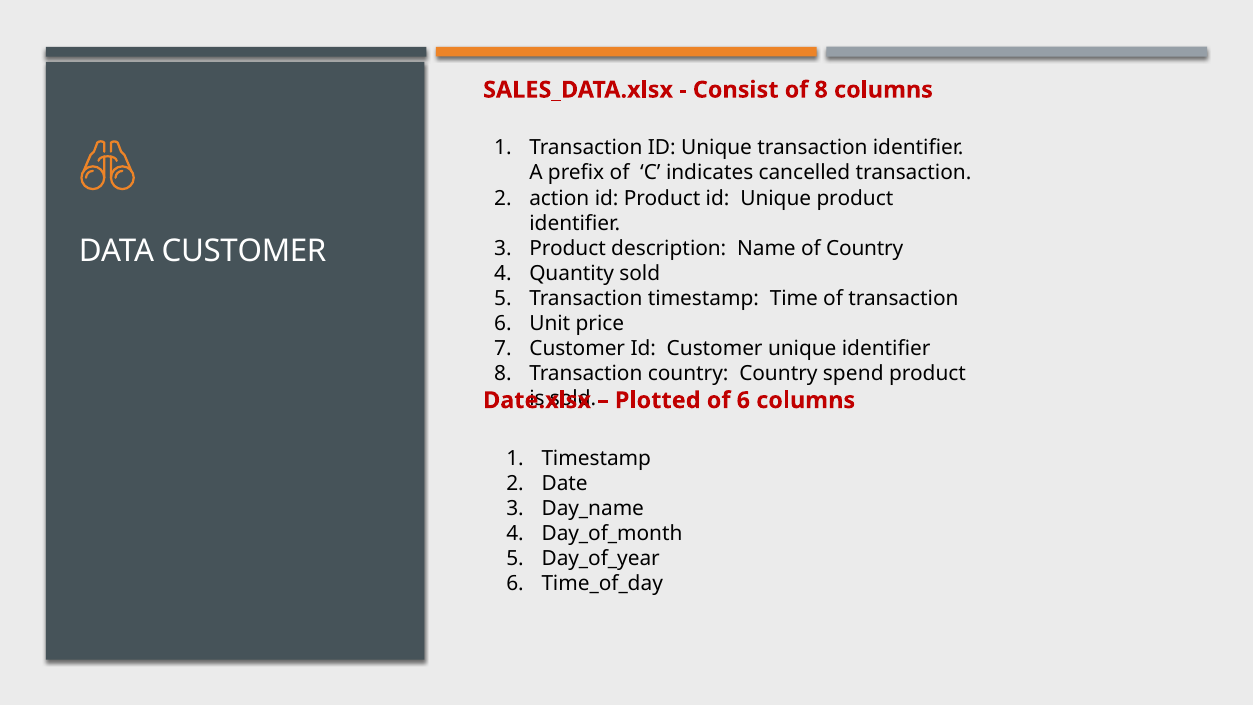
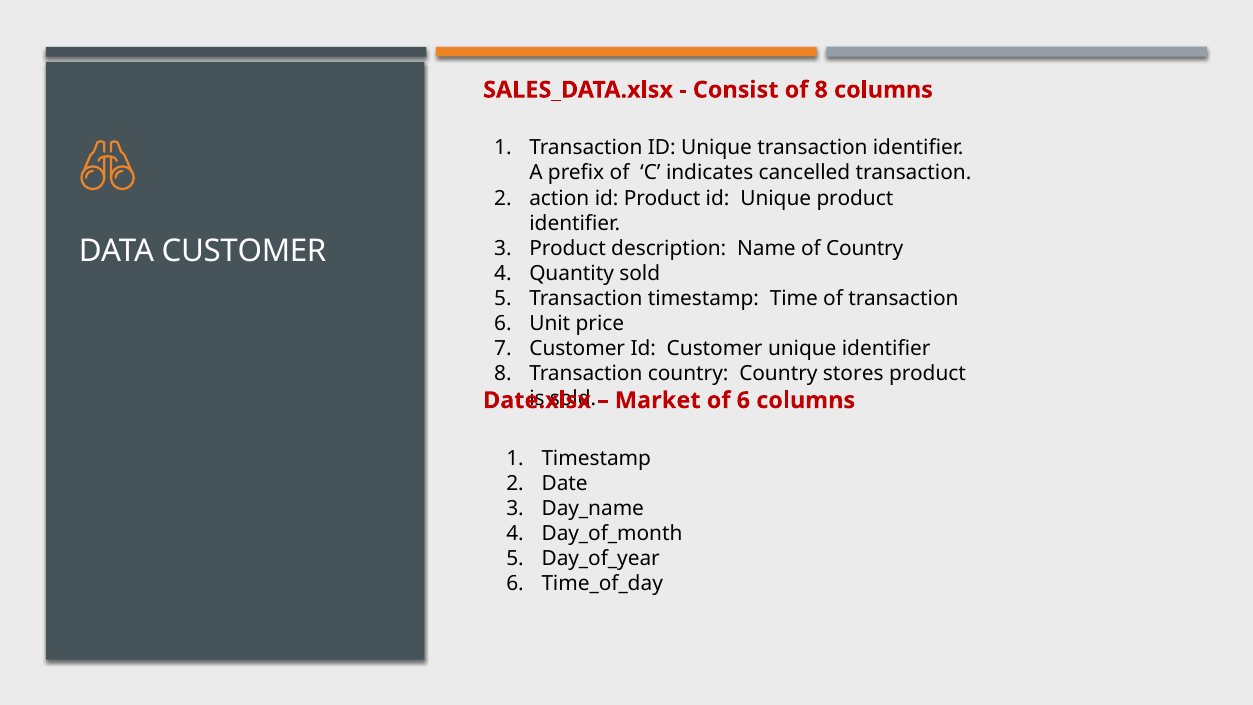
spend: spend -> stores (853, 373)
Plotted: Plotted -> Market (658, 400)
